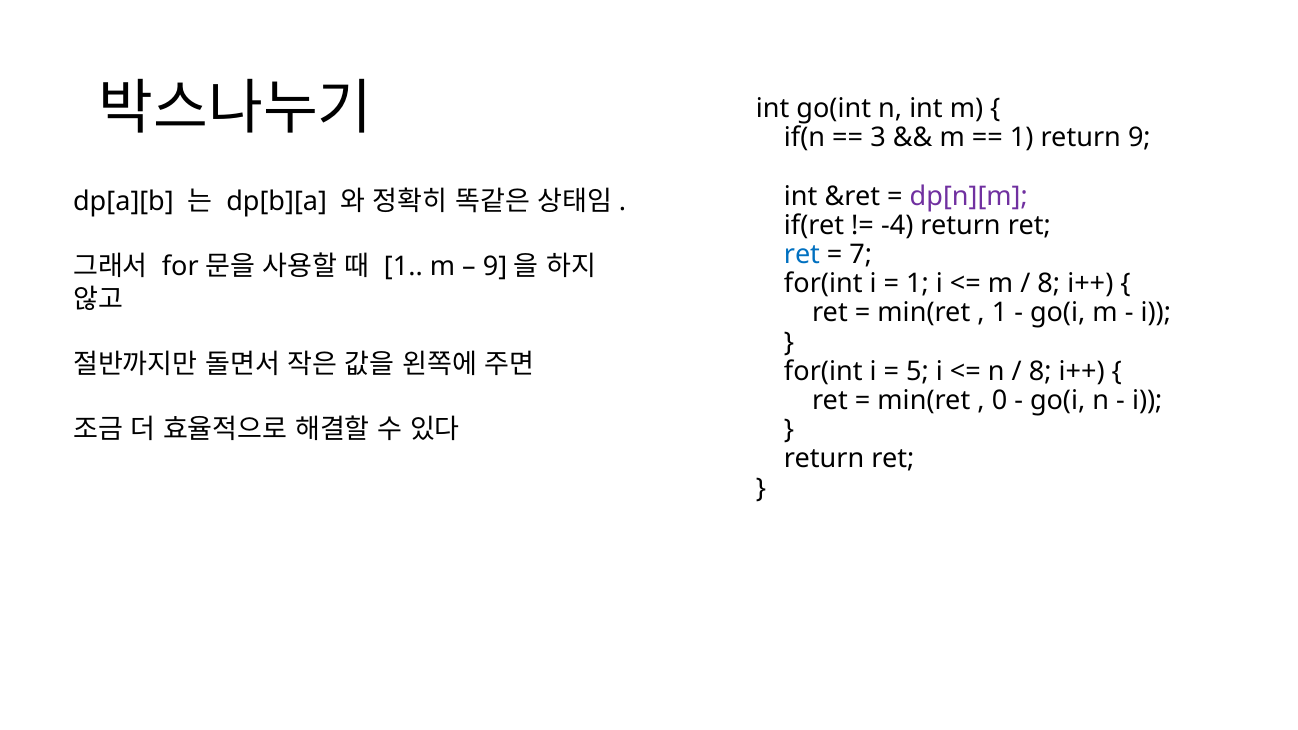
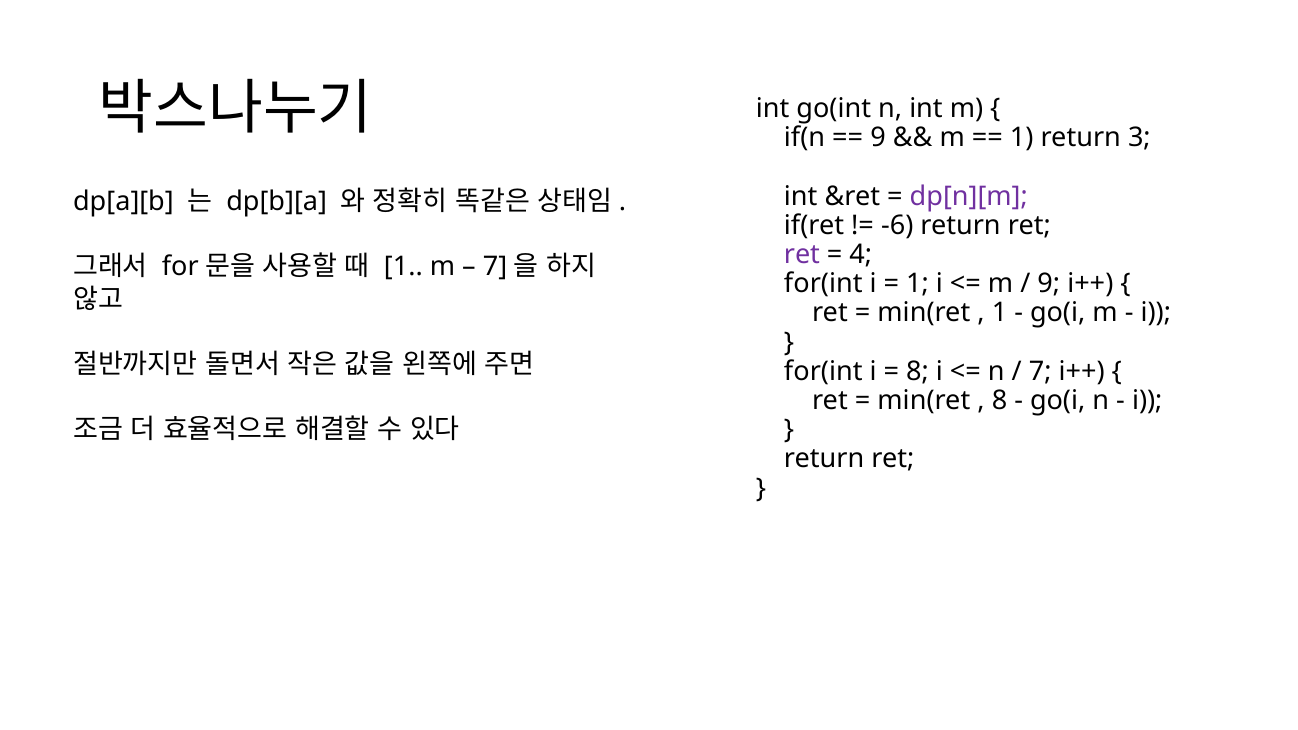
3: 3 -> 9 (878, 138)
return 9: 9 -> 3 (1139, 138)
-4: -4 -> -6 (897, 225)
ret colour: blue -> purple (802, 255)
7: 7 -> 4 (861, 255)
9: 9 -> 7 (495, 267)
8: 8 -> 9 (1049, 284)
5: 5 -> 8 (917, 371)
8: 8 -> 7 (1040, 371)
0: 0 -> 8 (999, 401)
